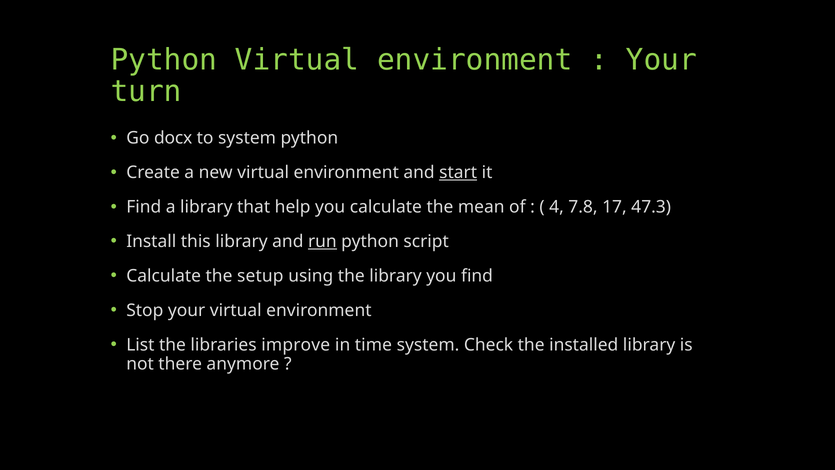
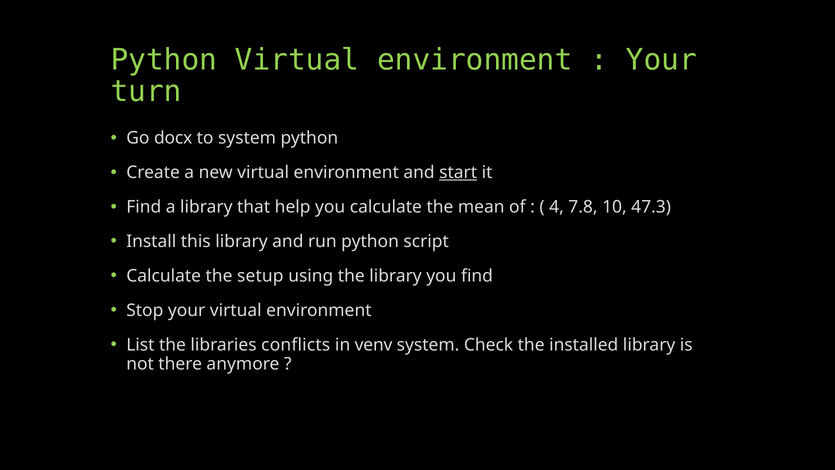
17: 17 -> 10 (614, 207)
run underline: present -> none (322, 241)
improve: improve -> conflicts (296, 345)
time: time -> venv (374, 345)
